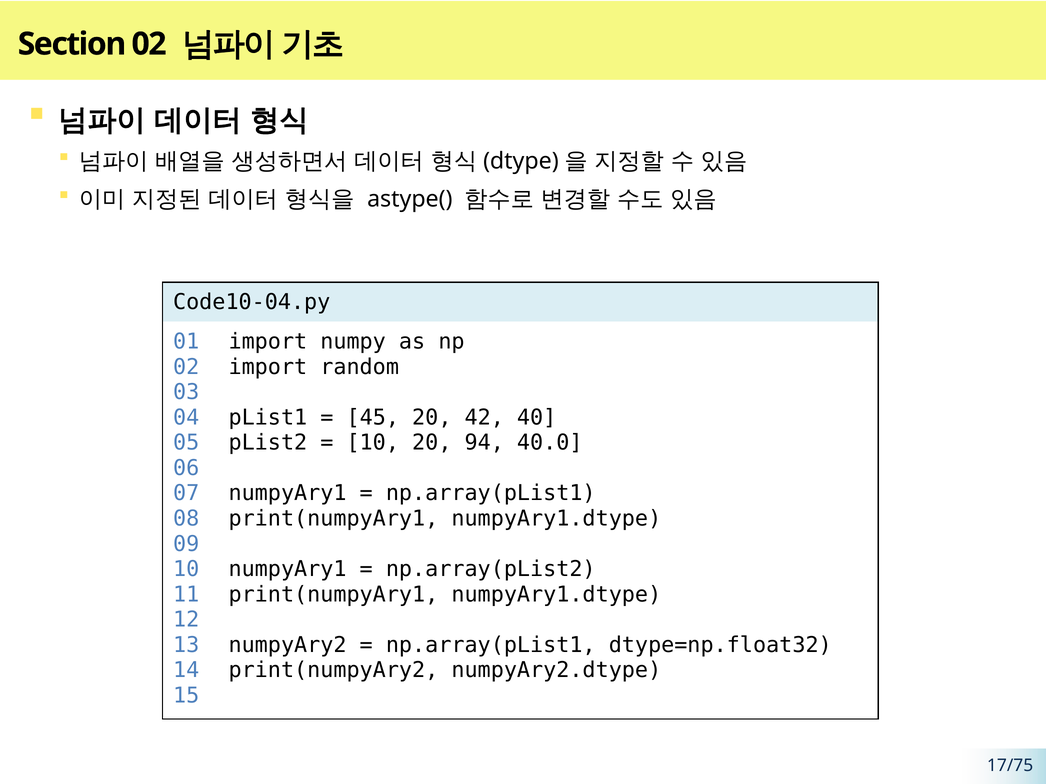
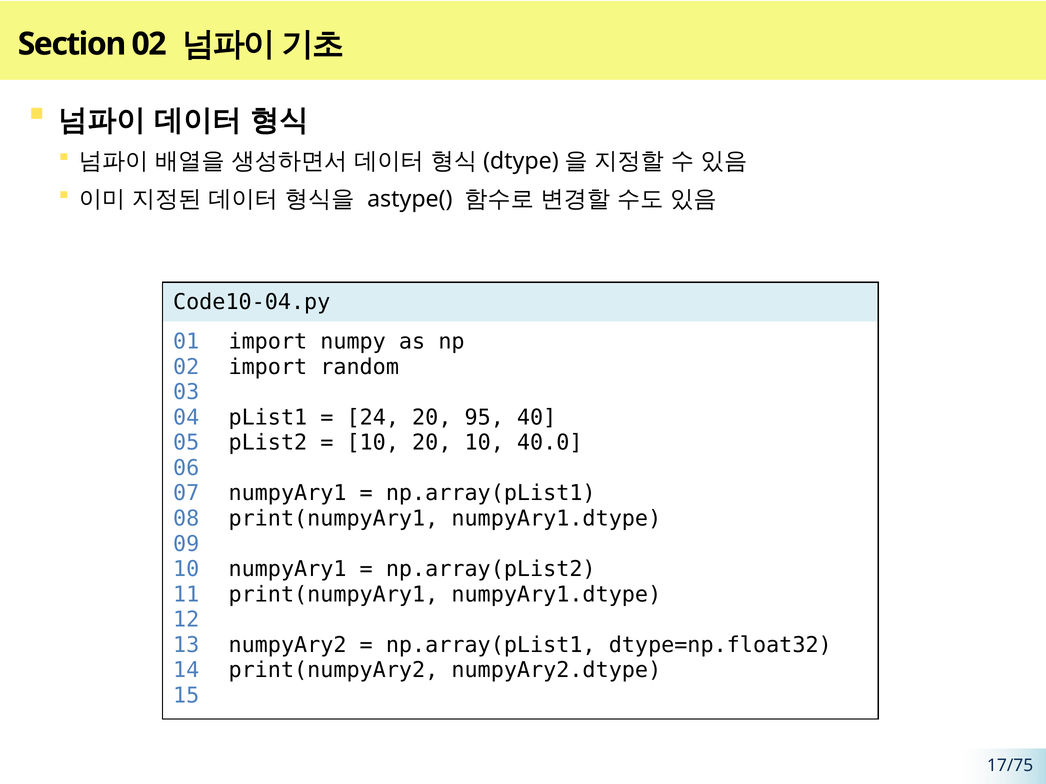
45: 45 -> 24 (373, 418)
42: 42 -> 95 (484, 418)
20 94: 94 -> 10 (484, 443)
